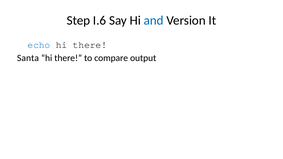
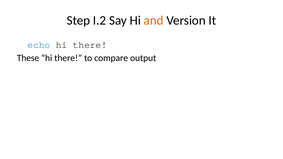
I.6: I.6 -> I.2 (100, 21)
and colour: blue -> orange (154, 21)
Santa: Santa -> These (28, 58)
